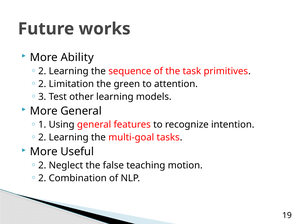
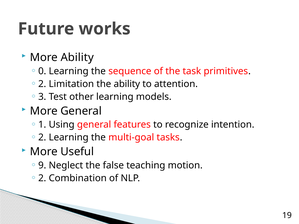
2: 2 -> 0 (42, 71)
the green: green -> ability (127, 84)
2: 2 -> 9 (42, 166)
